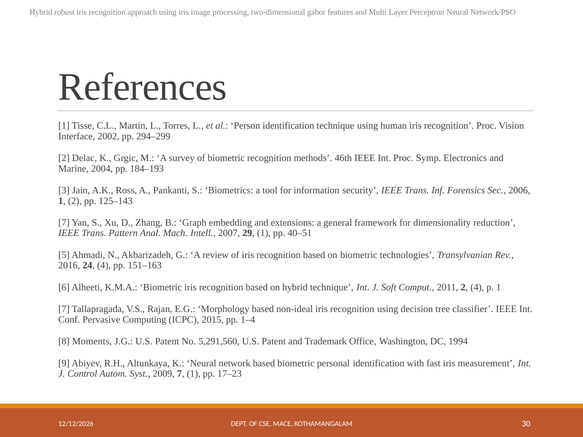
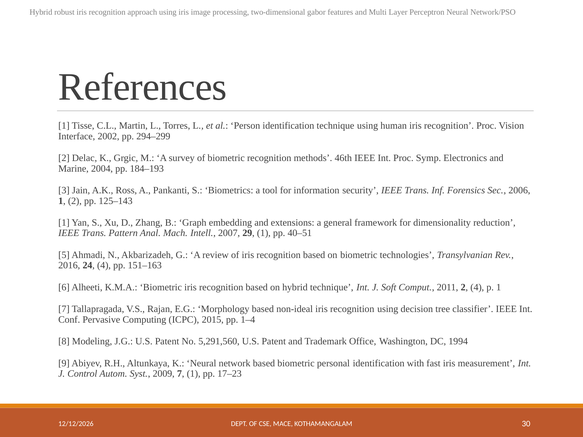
7: 7 -> 1 (64, 223)
Moments: Moments -> Modeling (92, 342)
